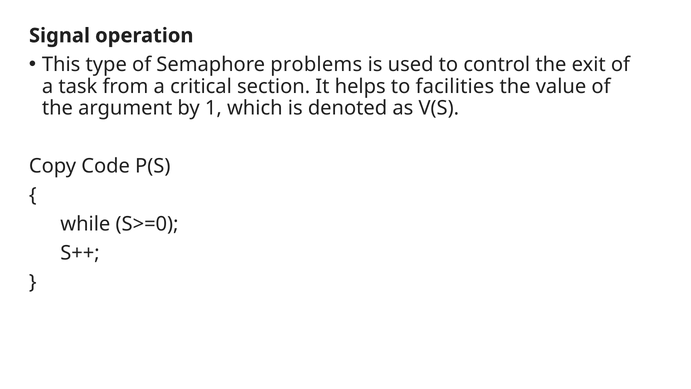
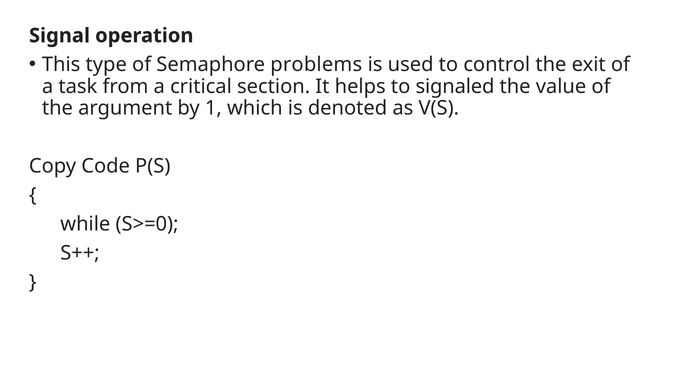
facilities: facilities -> signaled (455, 86)
